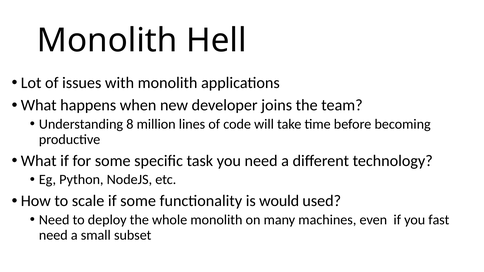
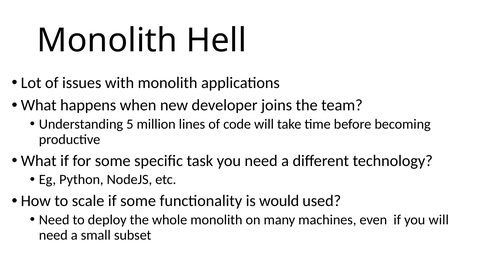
8: 8 -> 5 (130, 124)
you fast: fast -> will (439, 220)
